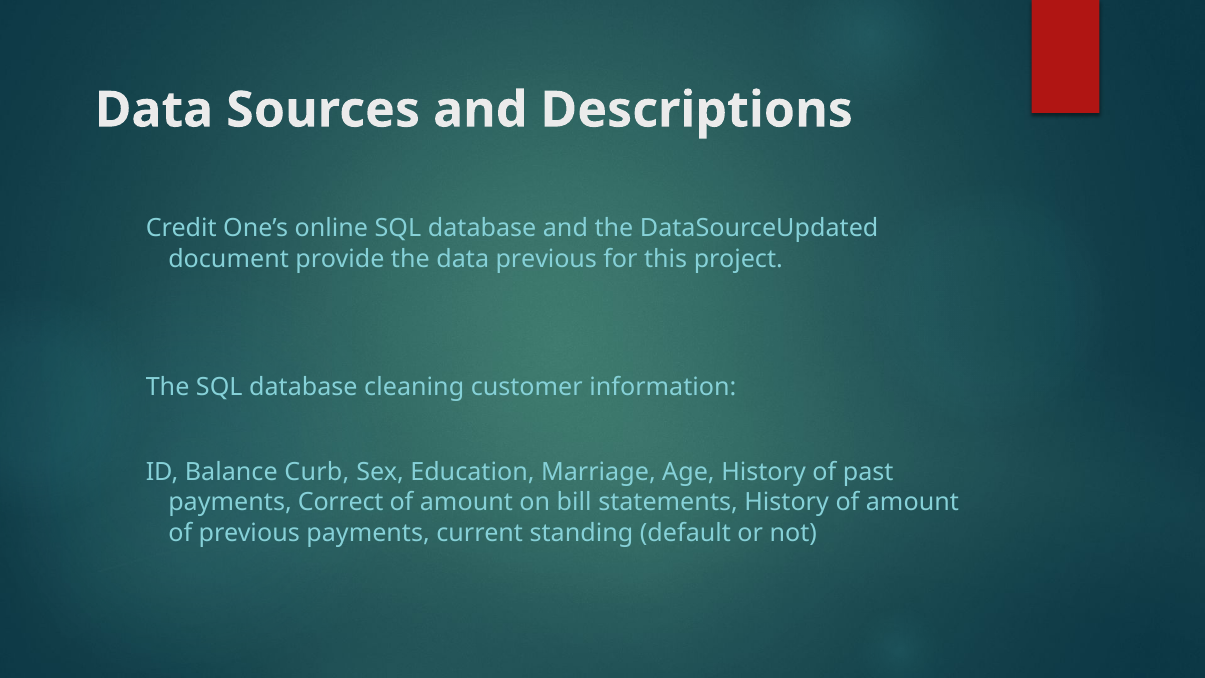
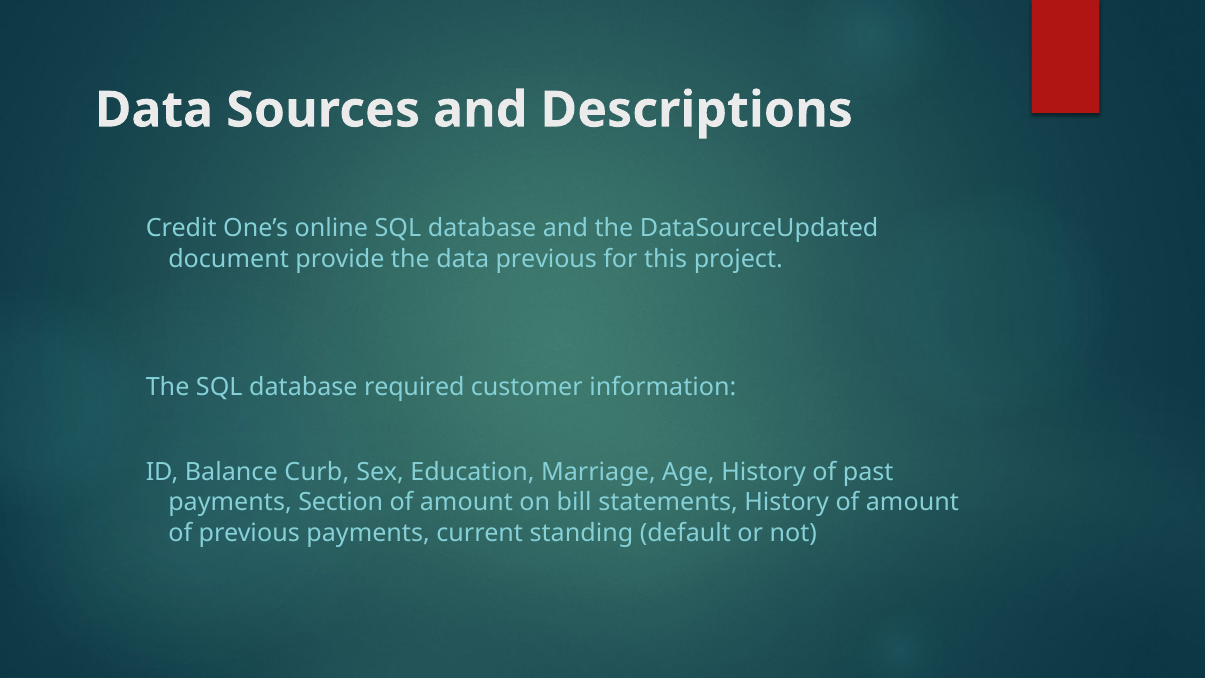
cleaning: cleaning -> required (414, 387)
Correct: Correct -> Section (341, 503)
